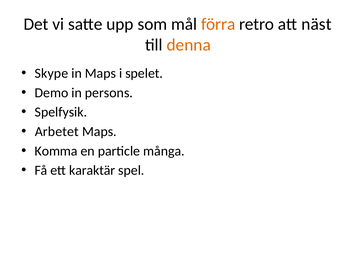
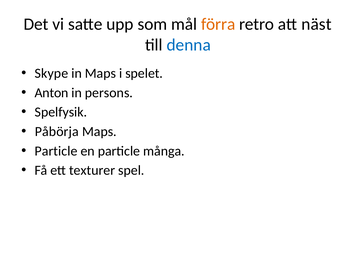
denna colour: orange -> blue (189, 45)
Demo: Demo -> Anton (52, 93)
Arbetet: Arbetet -> Påbörja (57, 132)
Komma: Komma -> Particle (56, 151)
karaktär: karaktär -> texturer (92, 170)
